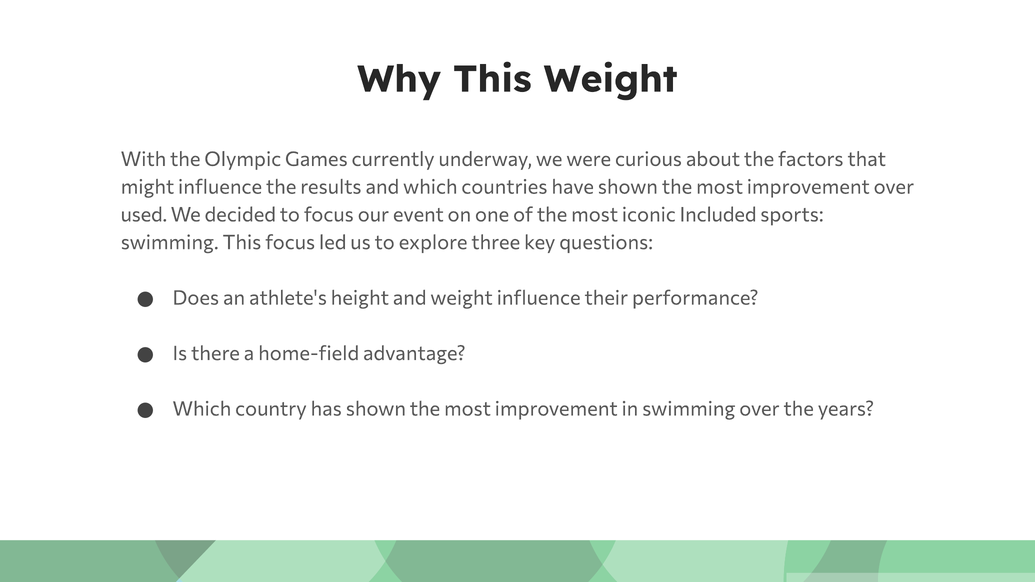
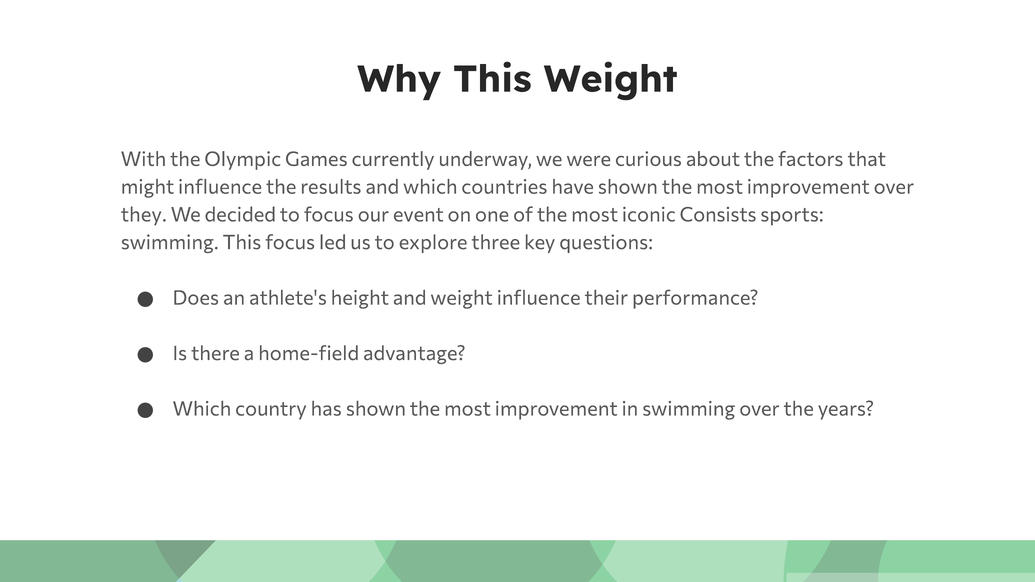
used: used -> they (144, 215)
Included: Included -> Consists (718, 215)
